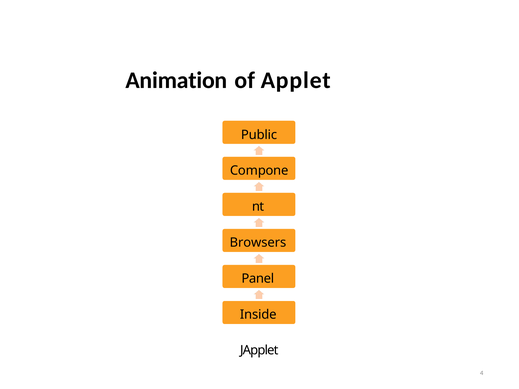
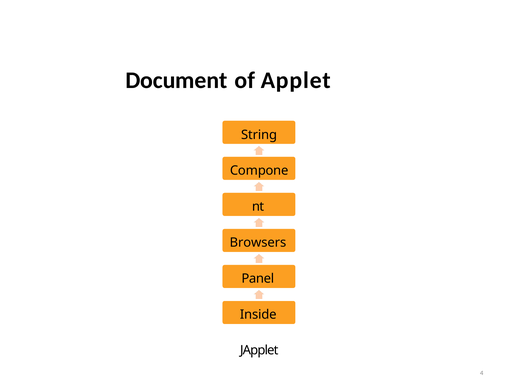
Animation: Animation -> Document (176, 81)
Public: Public -> String (259, 135)
